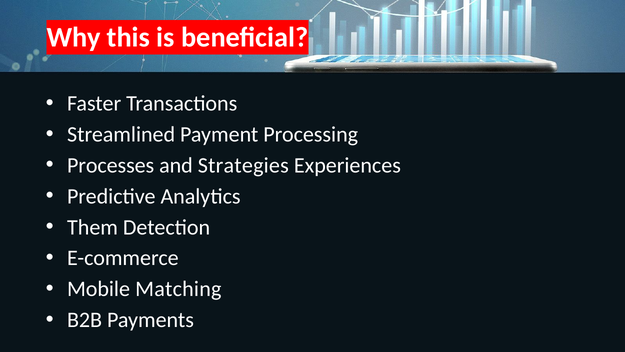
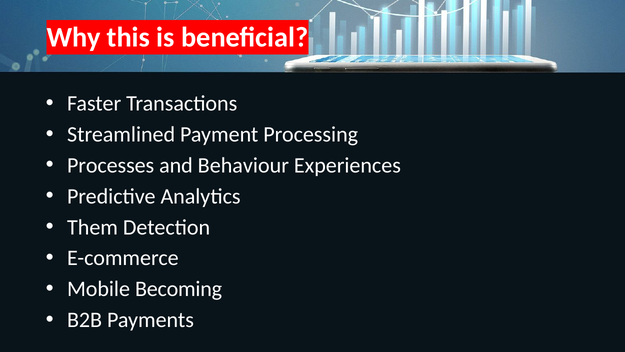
Strategies: Strategies -> Behaviour (243, 165)
Matching: Matching -> Becoming (179, 289)
